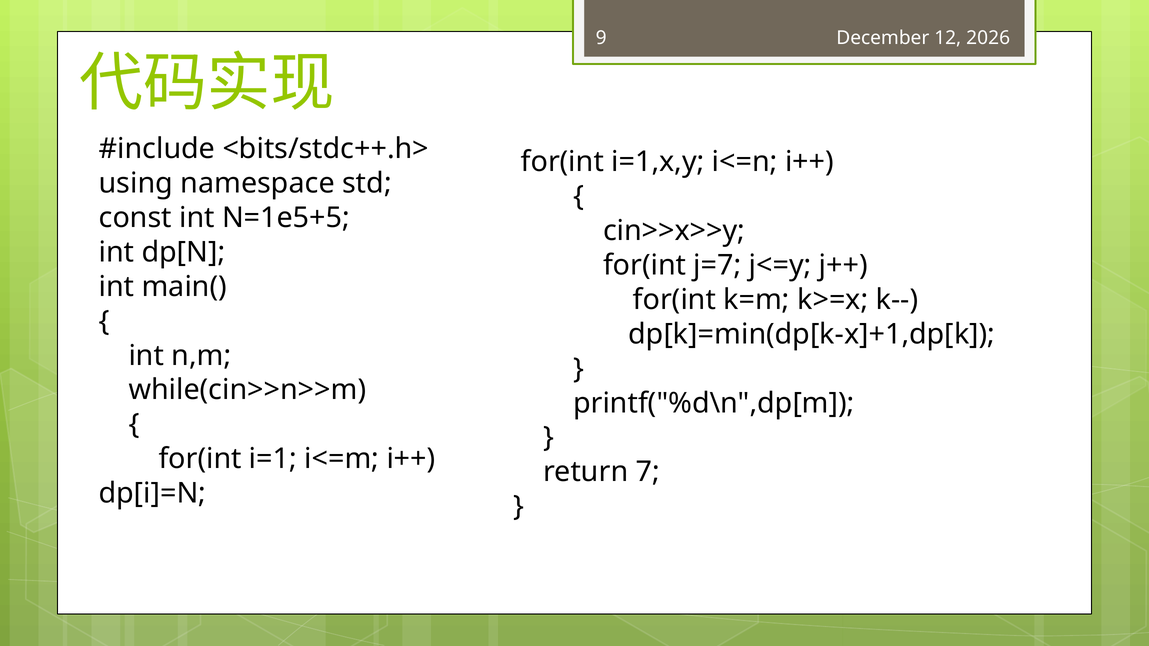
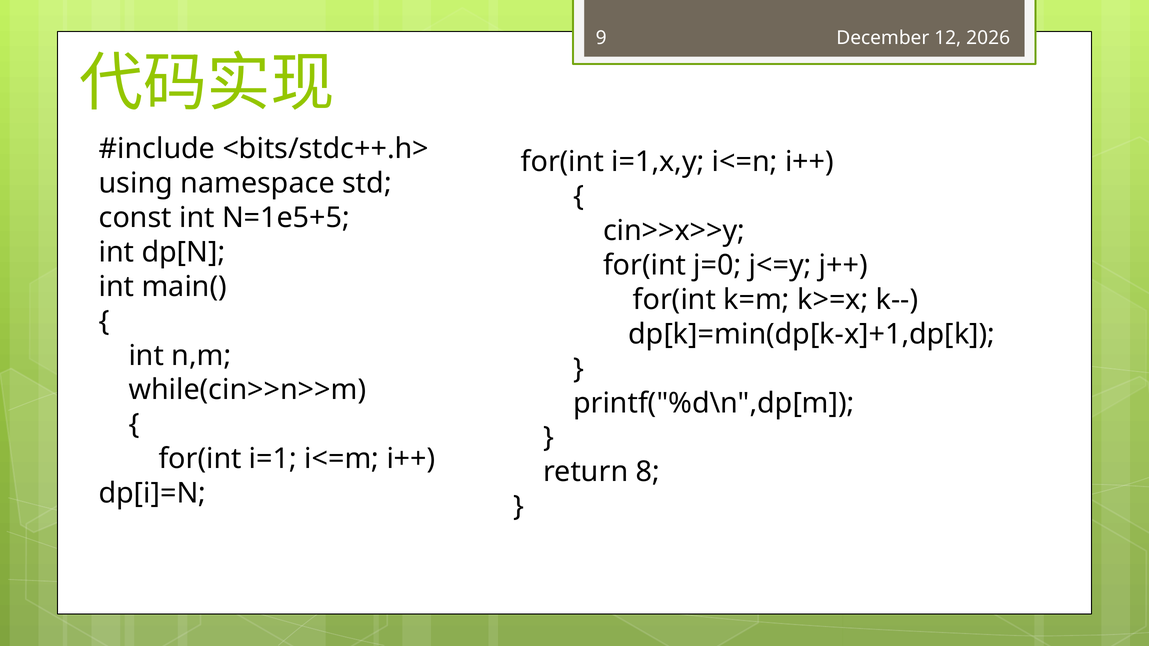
j=7: j=7 -> j=0 (718, 265)
7: 7 -> 8 (648, 472)
